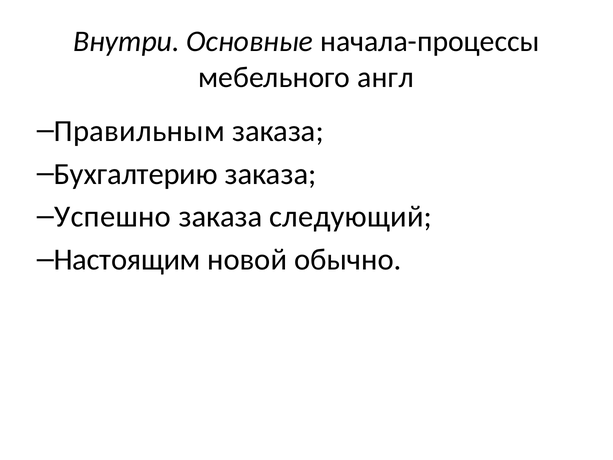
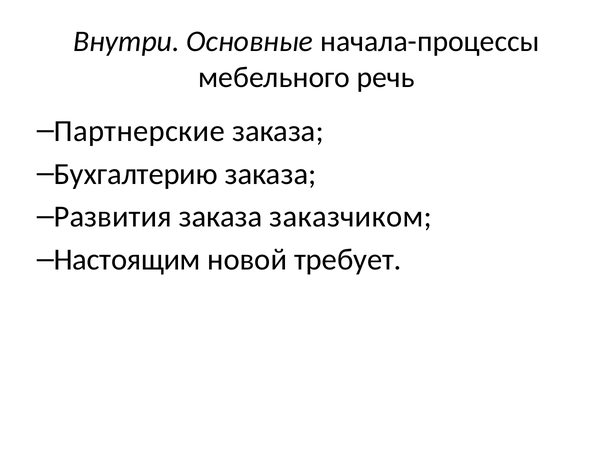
англ: англ -> речь (386, 77)
Правильным: Правильным -> Партнерские (139, 131)
Успешно: Успешно -> Развития (113, 217)
следующий: следующий -> заказчиком (351, 217)
обычно: обычно -> требует (348, 260)
